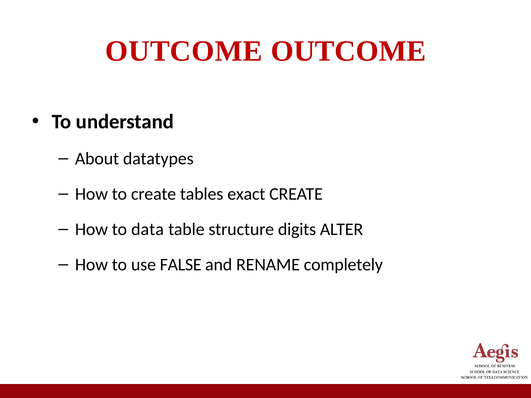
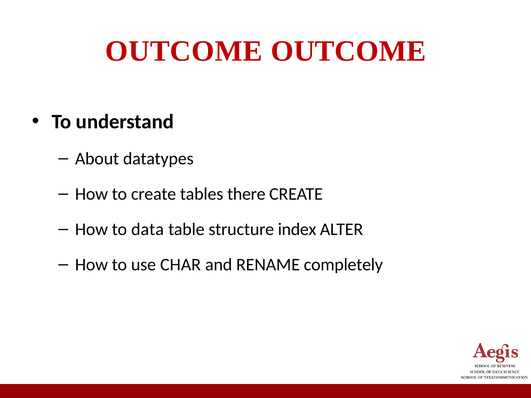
exact: exact -> there (246, 194)
digits: digits -> index (297, 229)
FALSE: FALSE -> CHAR (181, 265)
